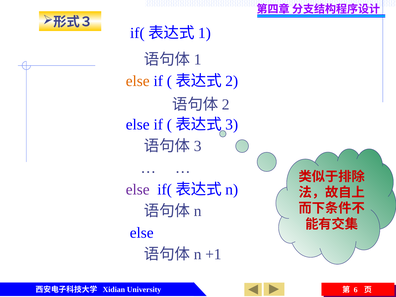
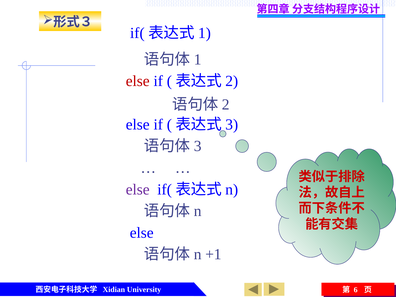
else colour: orange -> red (138, 81)
